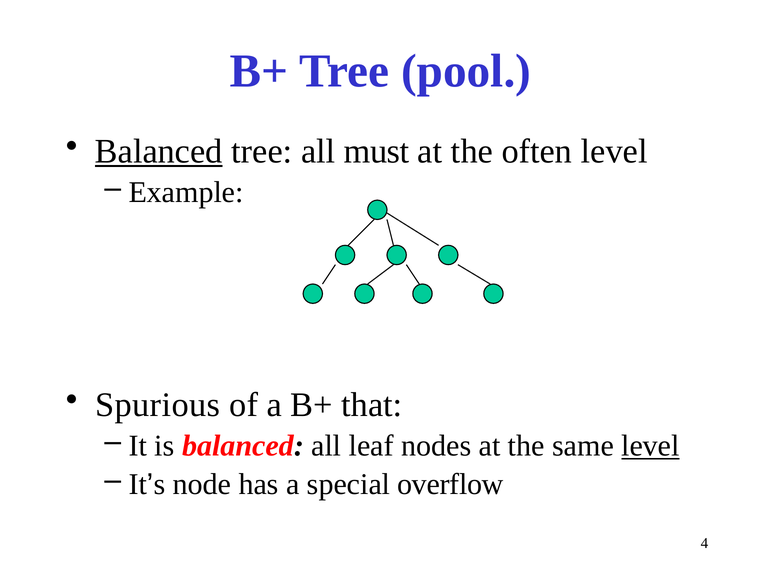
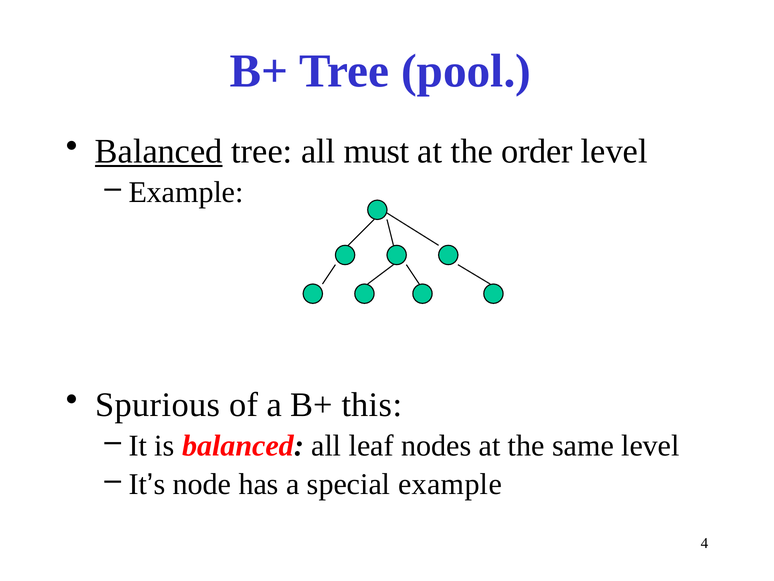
often: often -> order (537, 151)
that: that -> this (372, 405)
level underline: present -> none (650, 445)
special overflow: overflow -> example (450, 484)
